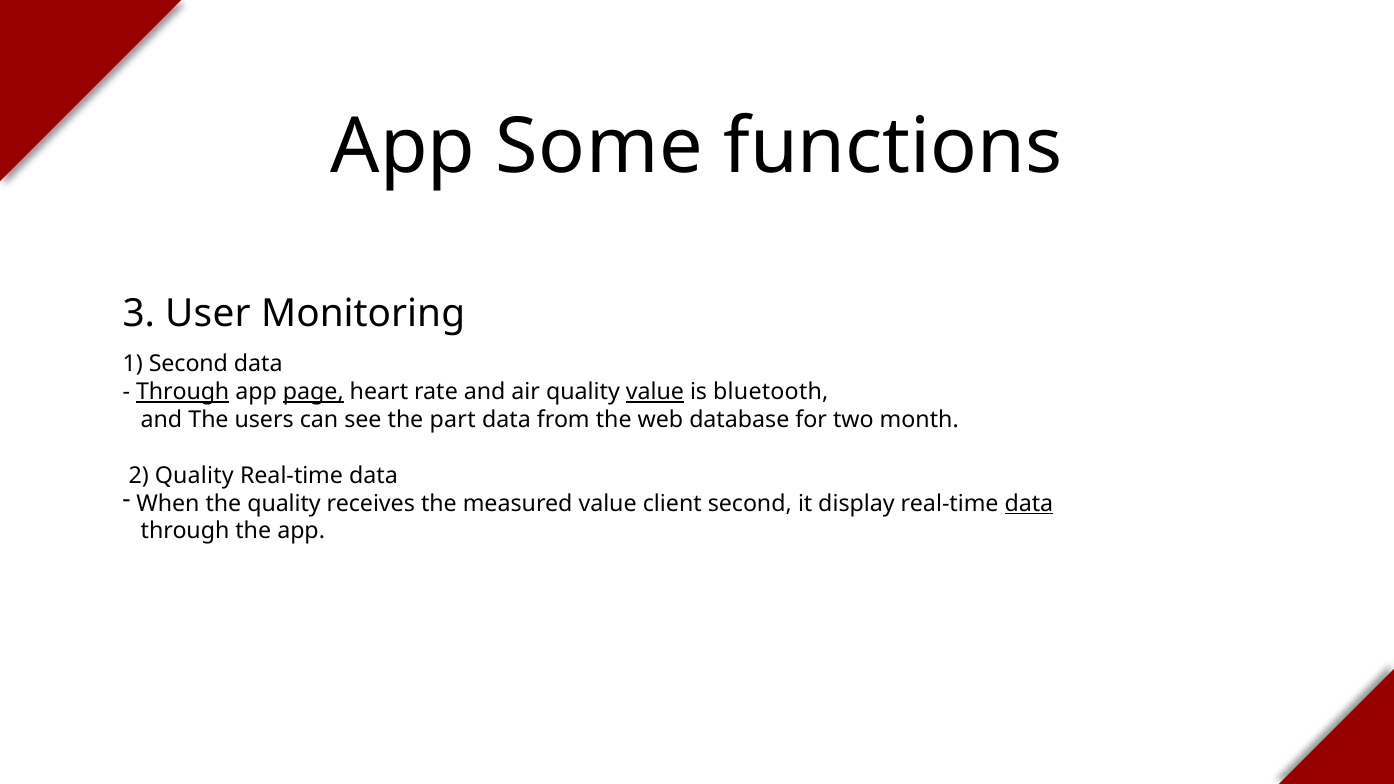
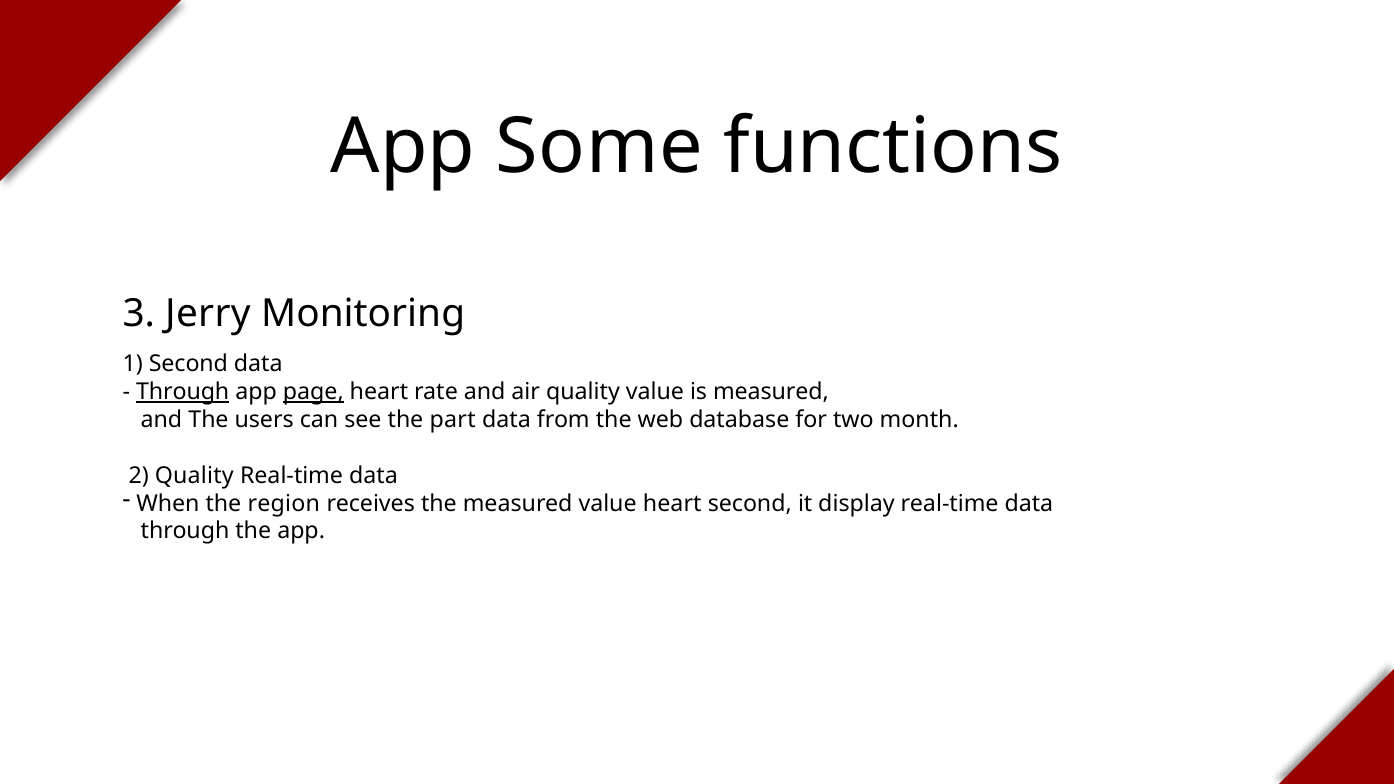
User: User -> Jerry (208, 314)
value underline: present -> none (655, 392)
is bluetooth: bluetooth -> measured (771, 392)
the quality: quality -> region (284, 504)
value client: client -> heart (672, 504)
data underline: present -> none (1029, 504)
